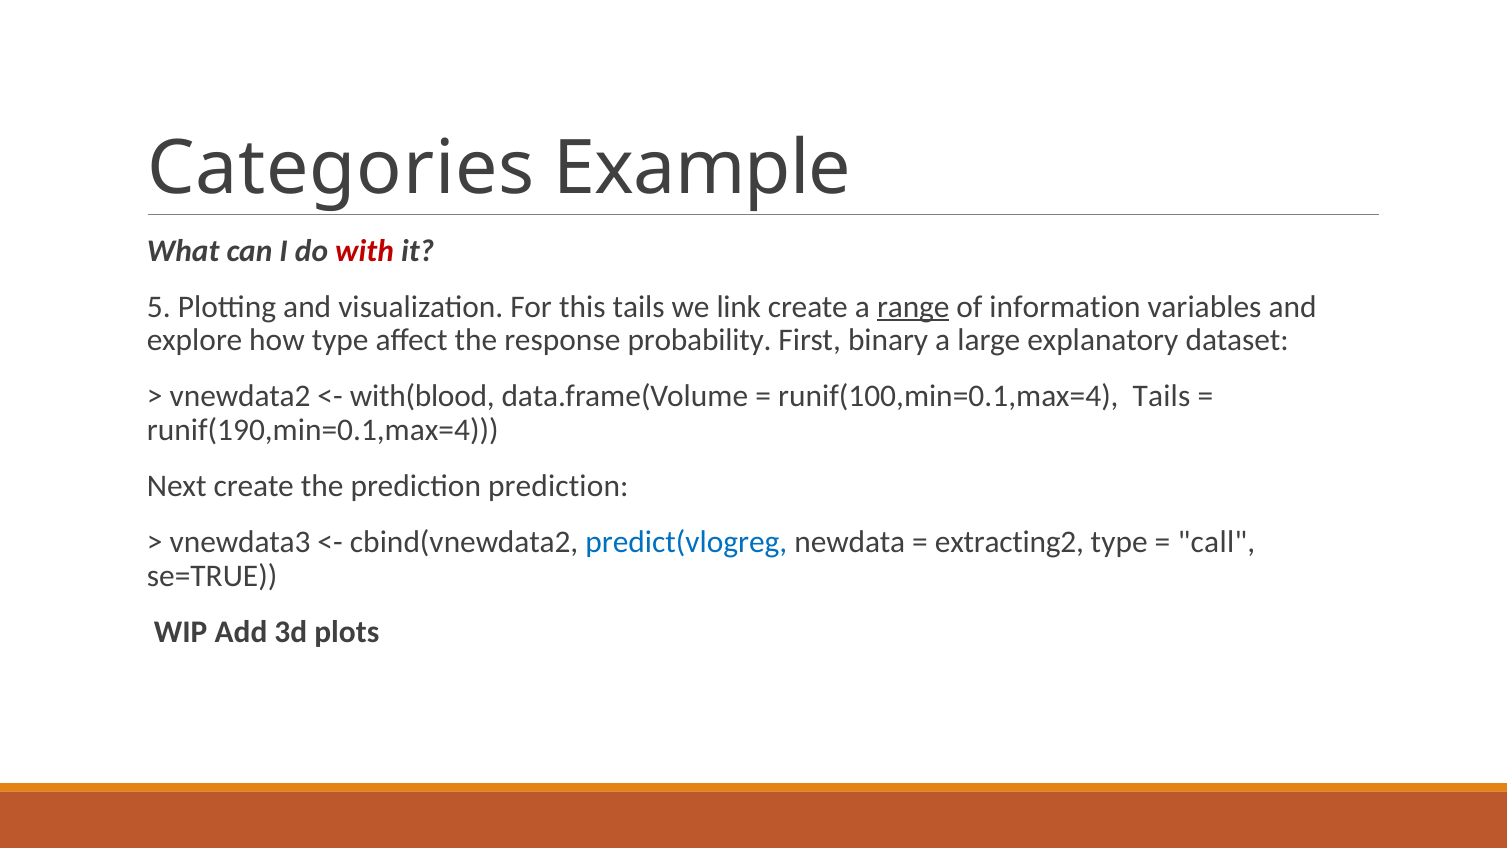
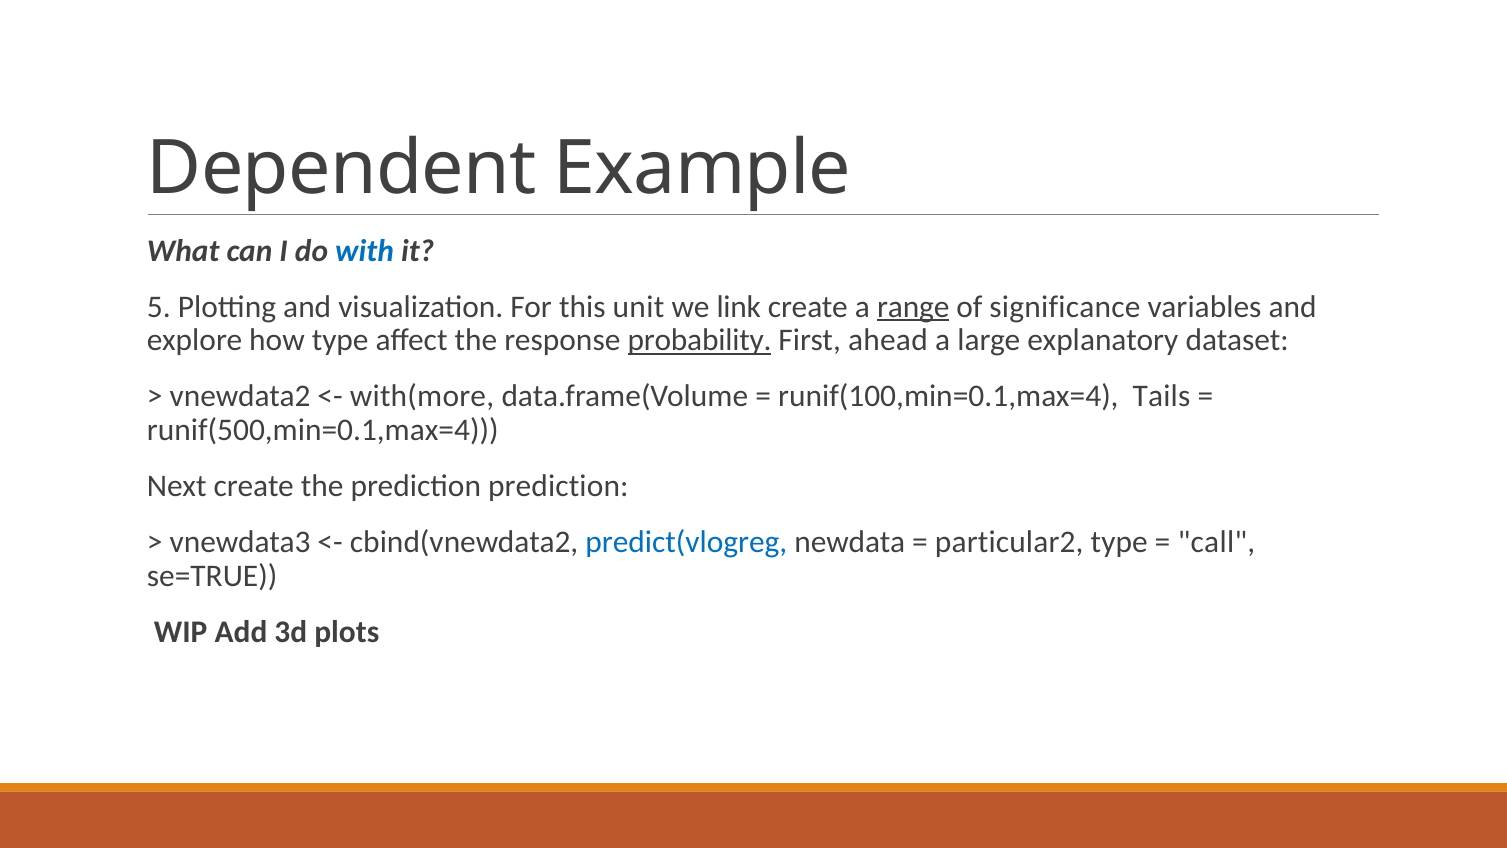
Categories: Categories -> Dependent (342, 169)
with colour: red -> blue (365, 251)
this tails: tails -> unit (638, 307)
information: information -> significance (1065, 307)
probability underline: none -> present (699, 340)
binary: binary -> ahead (888, 340)
with(blood: with(blood -> with(more (422, 396)
runif(190,min=0.1,max=4: runif(190,min=0.1,max=4 -> runif(500,min=0.1,max=4 (323, 430)
extracting2: extracting2 -> particular2 (1009, 542)
